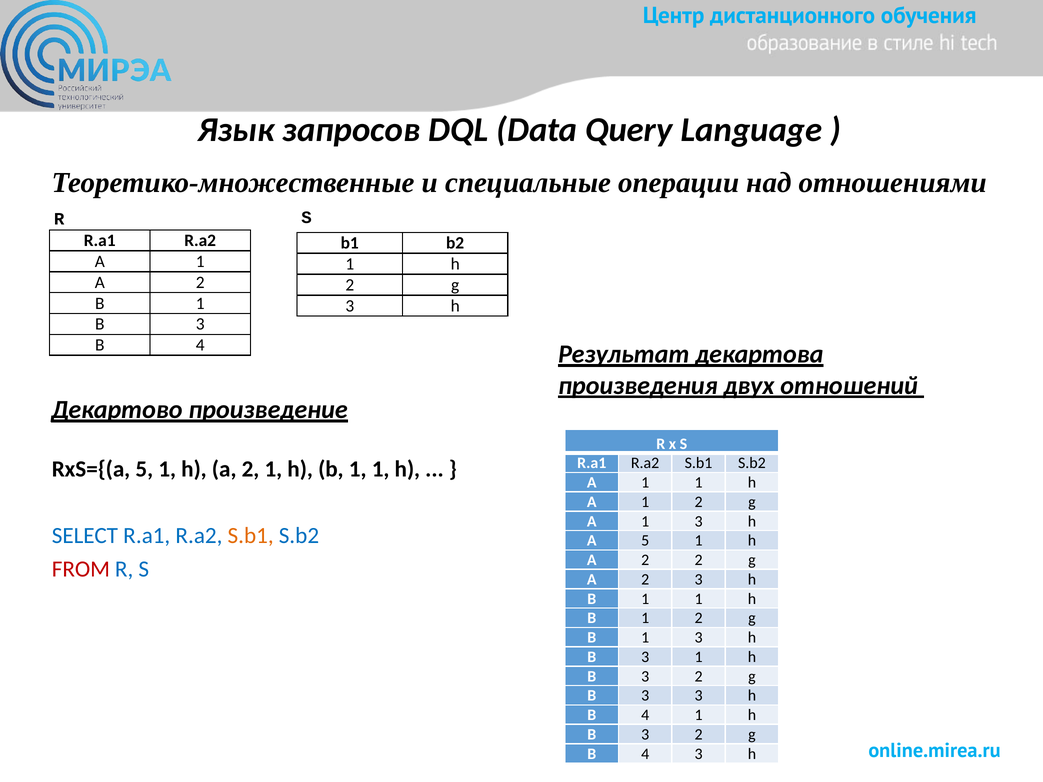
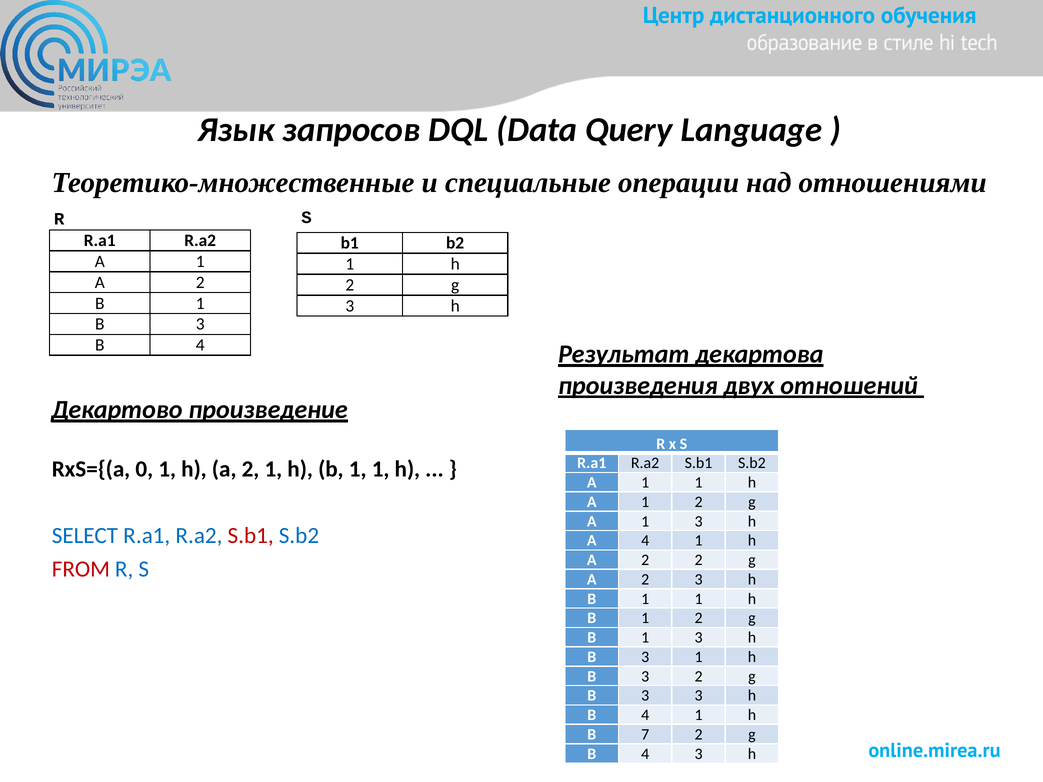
RxS={(a 5: 5 -> 0 (144, 469)
S.b1 colour: orange -> red (251, 536)
A 5: 5 -> 4 (645, 541)
3: 3 -> 7 (645, 735)
